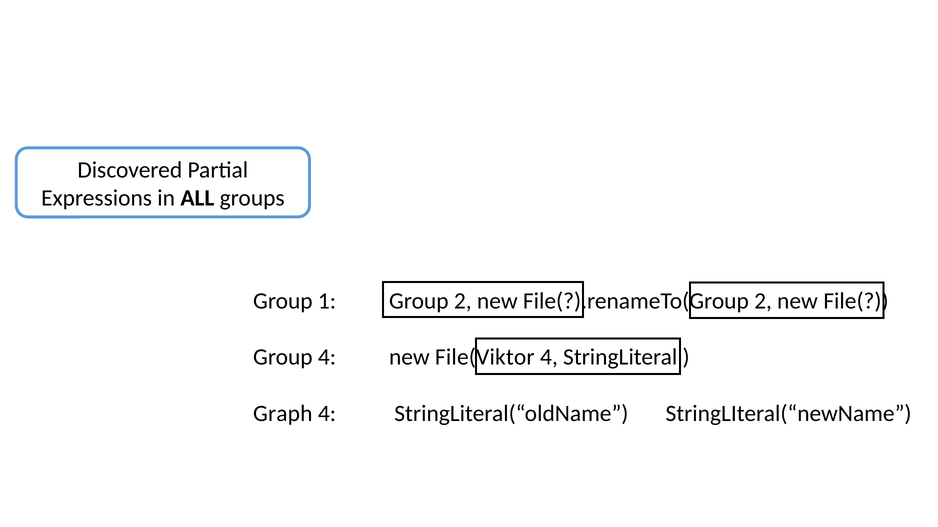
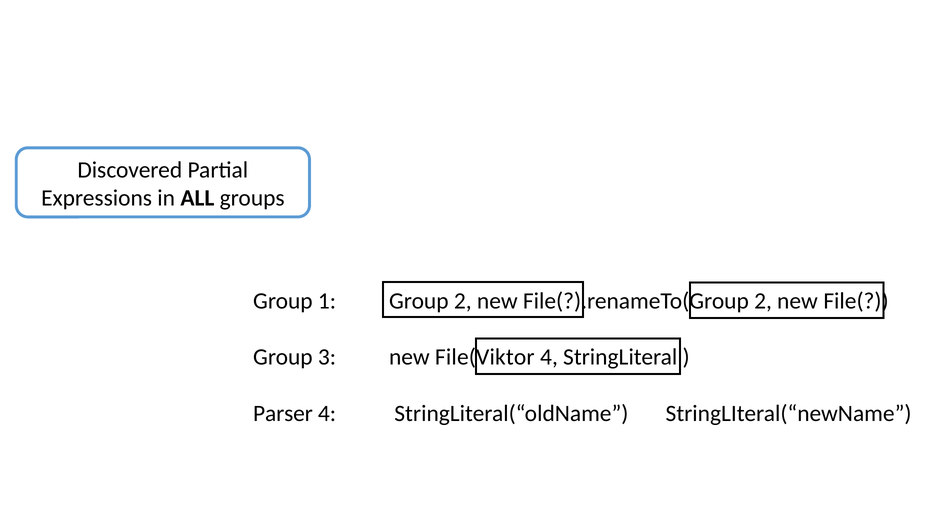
Group 4: 4 -> 3 (327, 358)
Graph: Graph -> Parser (283, 414)
